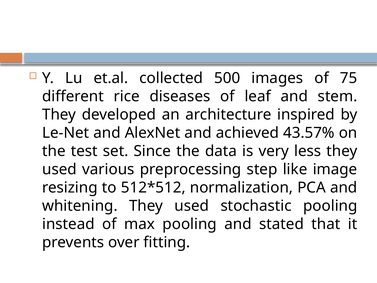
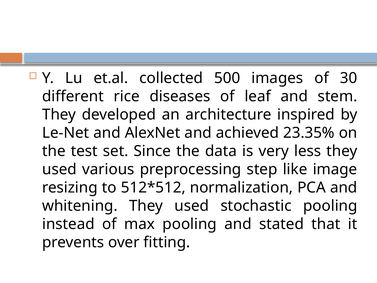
75: 75 -> 30 (349, 78)
43.57%: 43.57% -> 23.35% (309, 133)
